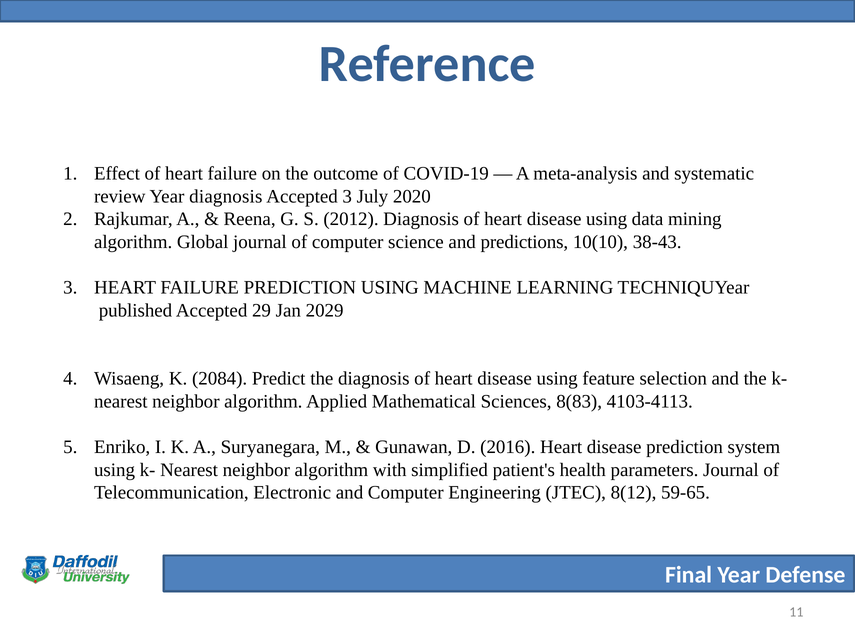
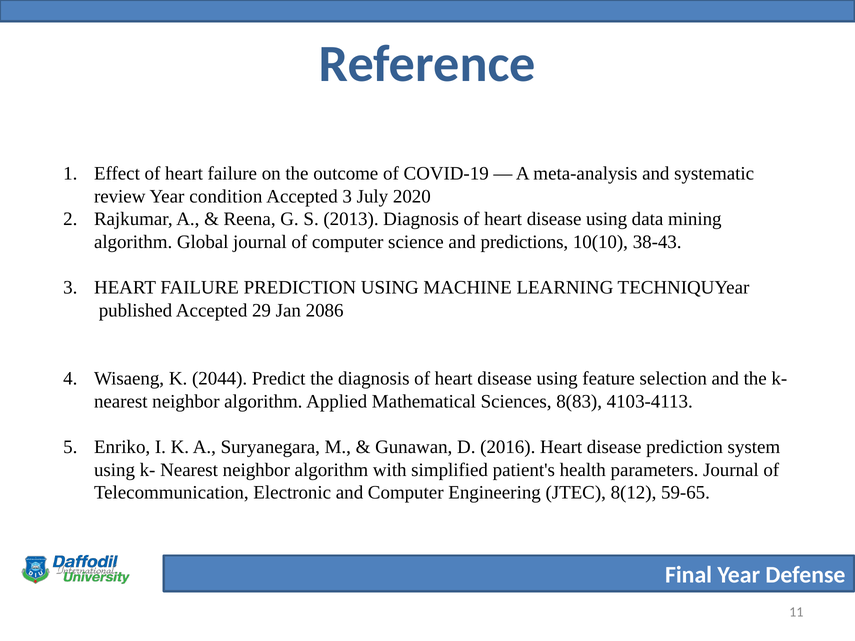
Year diagnosis: diagnosis -> condition (226, 197)
2012: 2012 -> 2013 (351, 219)
2029: 2029 -> 2086 (325, 310)
2084: 2084 -> 2044 (220, 379)
